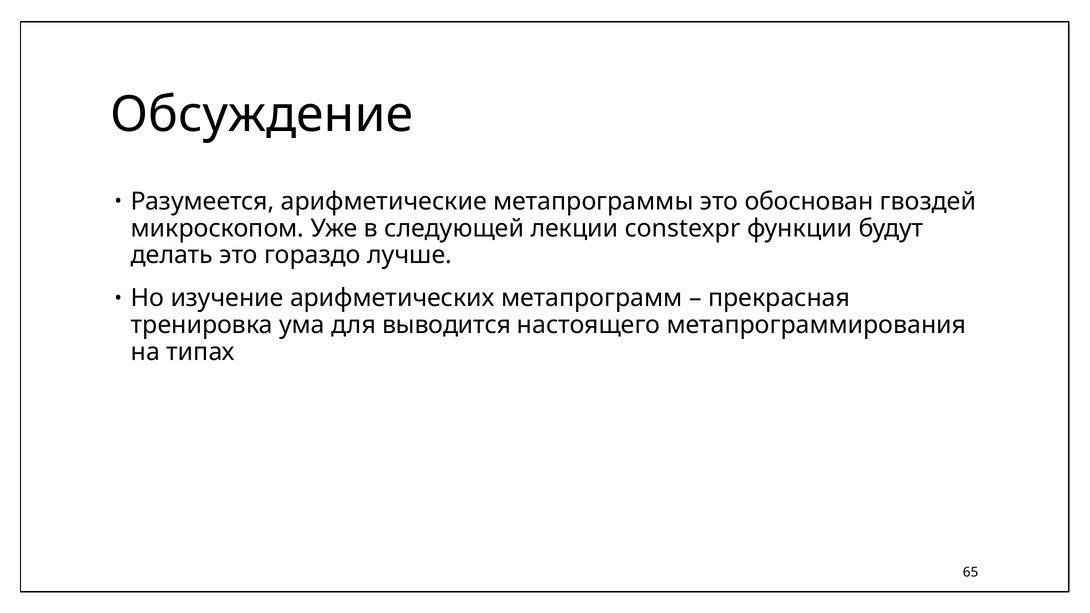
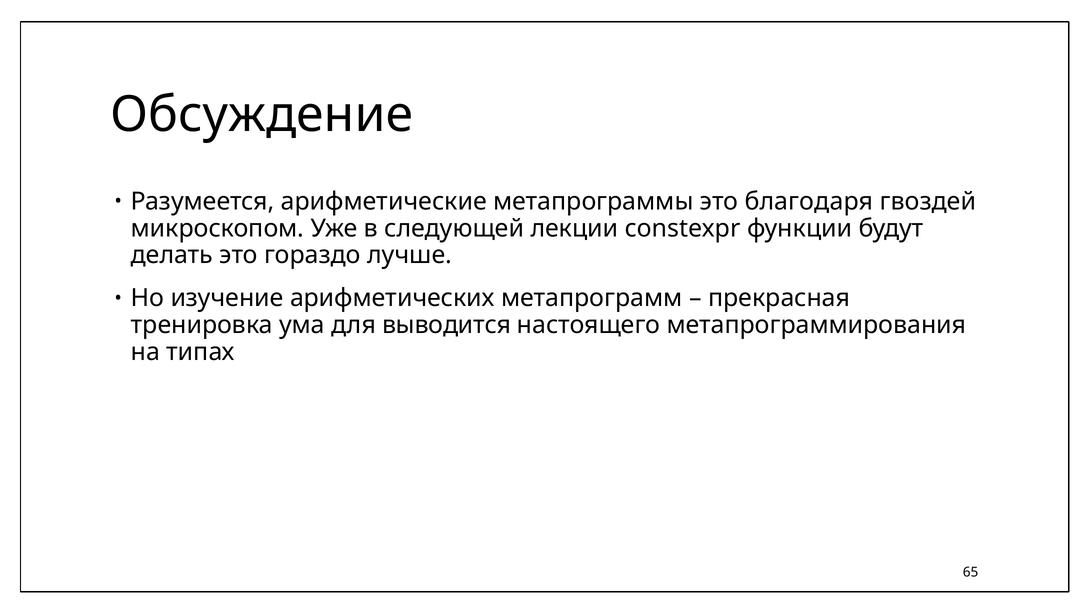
обоснован: обоснован -> благодаря (809, 201)
